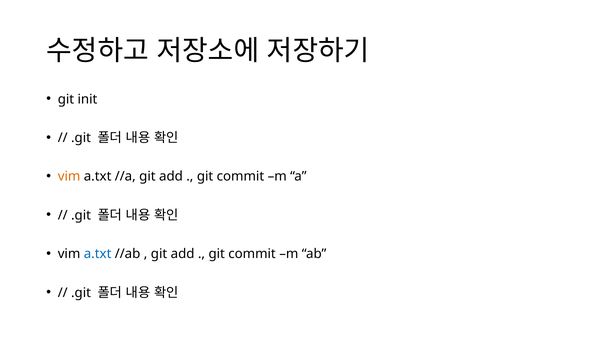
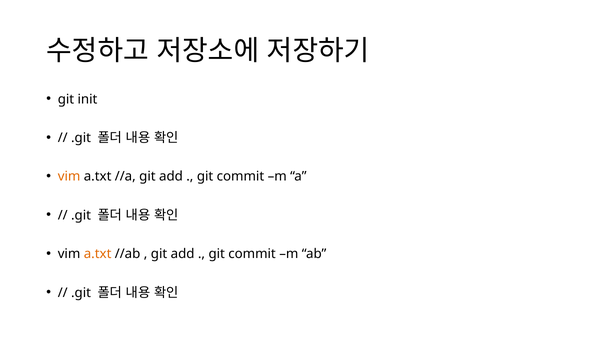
a.txt colour: blue -> orange (98, 254)
